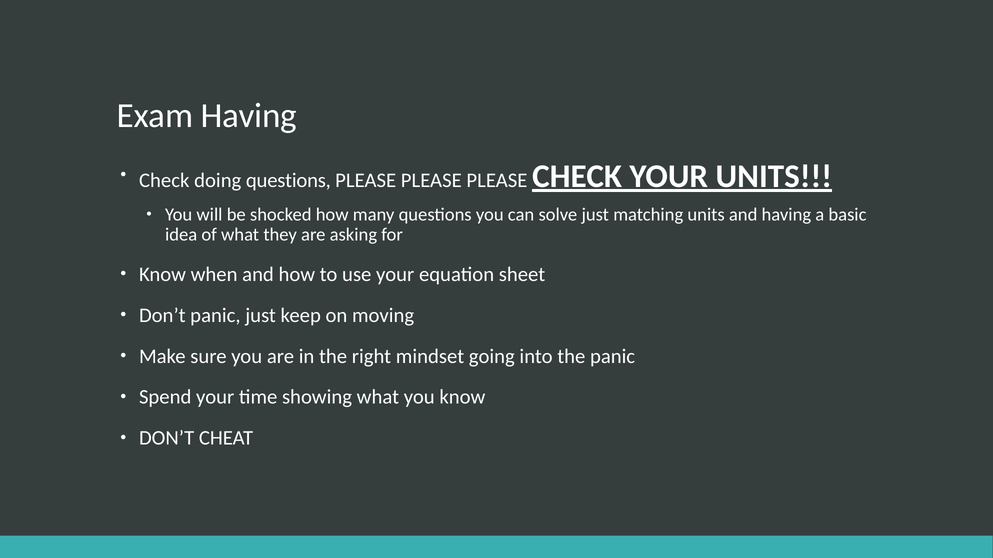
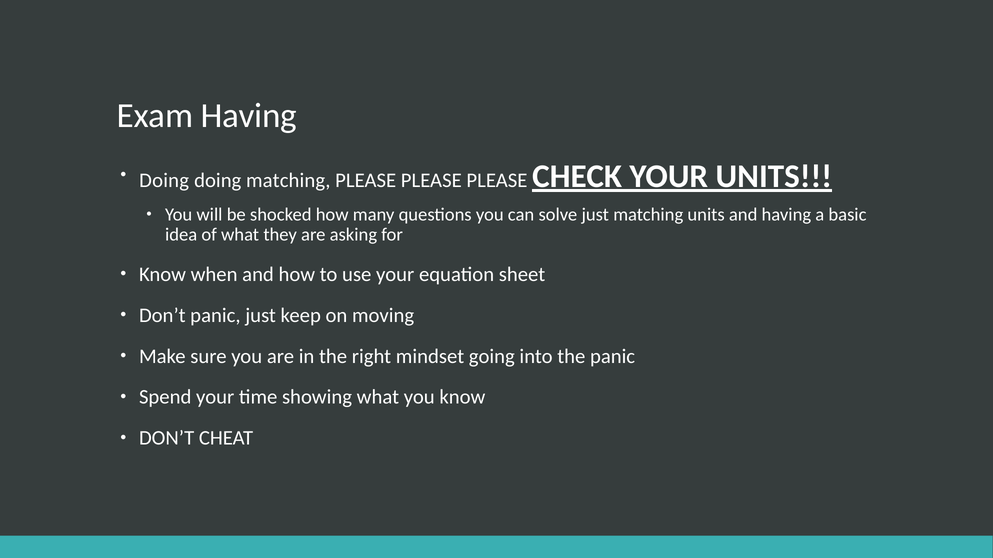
Check: Check -> Doing (164, 180)
doing questions: questions -> matching (288, 180)
